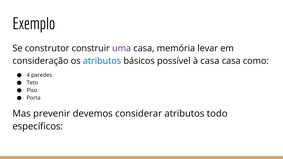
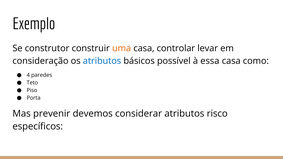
uma colour: purple -> orange (122, 48)
memória: memória -> controlar (176, 48)
à casa: casa -> essa (210, 61)
todo: todo -> risco (217, 114)
